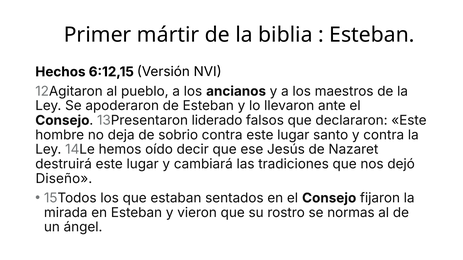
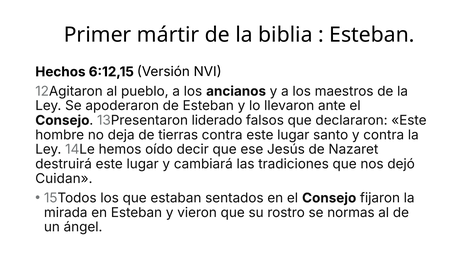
sobrio: sobrio -> tierras (178, 135)
Diseño: Diseño -> Cuidan (64, 179)
